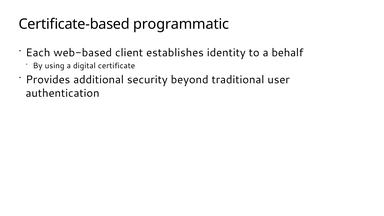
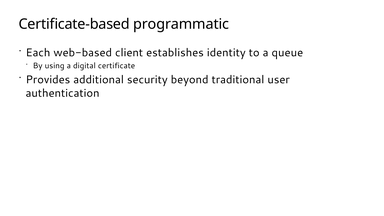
behalf: behalf -> queue (287, 53)
